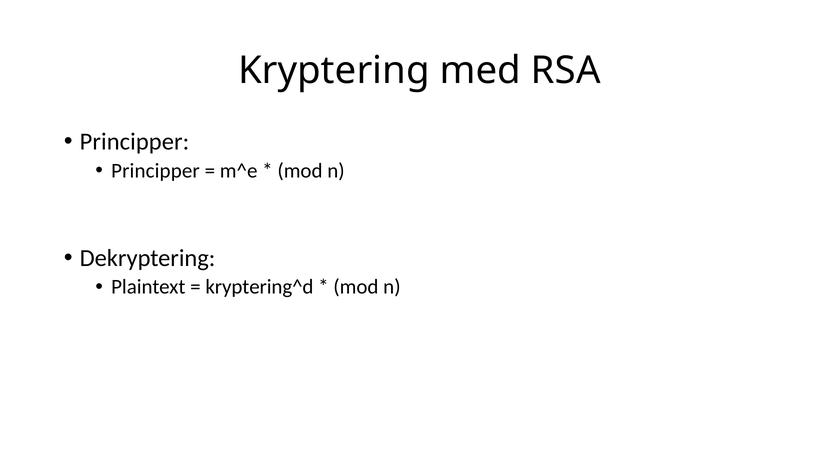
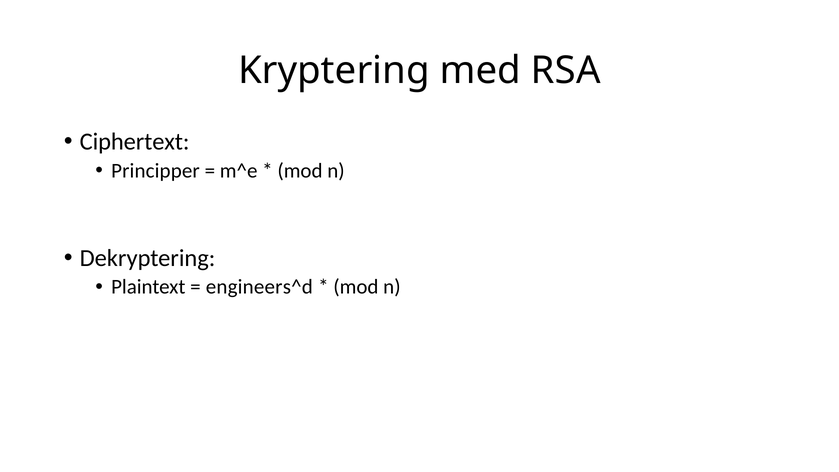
Principper: Principper -> Ciphertext (135, 142)
kryptering^d: kryptering^d -> engineers^d (259, 287)
